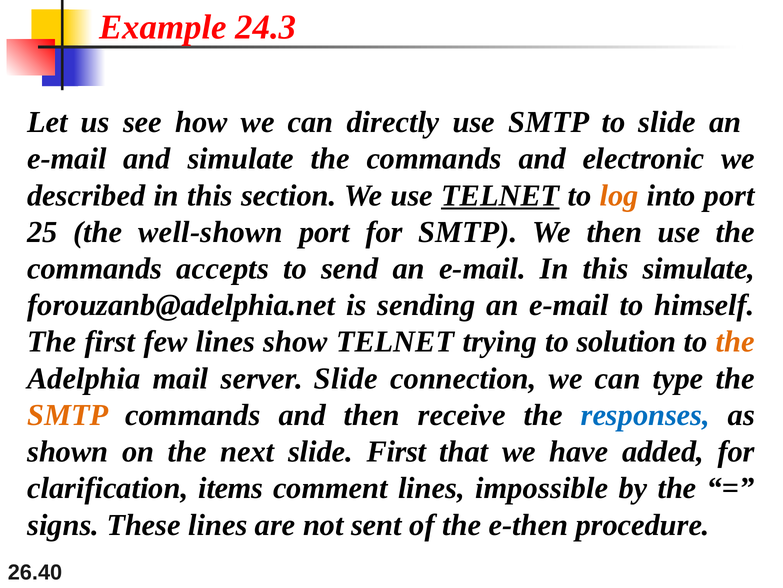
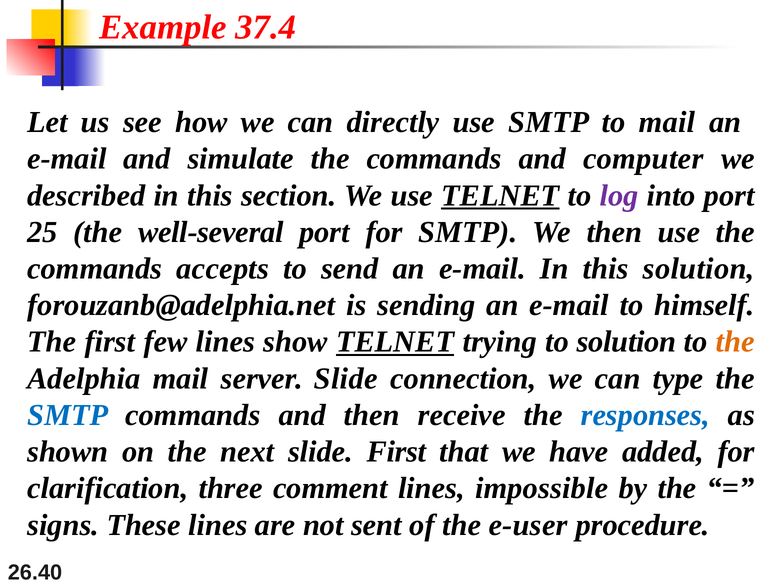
24.3: 24.3 -> 37.4 (266, 27)
to slide: slide -> mail (667, 122)
electronic: electronic -> computer (643, 159)
log colour: orange -> purple (619, 195)
well-shown: well-shown -> well-several (211, 232)
this simulate: simulate -> solution (699, 268)
TELNET underline: none -> present (395, 341)
SMTP colour: orange -> blue (68, 415)
items: items -> three (231, 488)
e-then: e-then -> e-user (528, 524)
